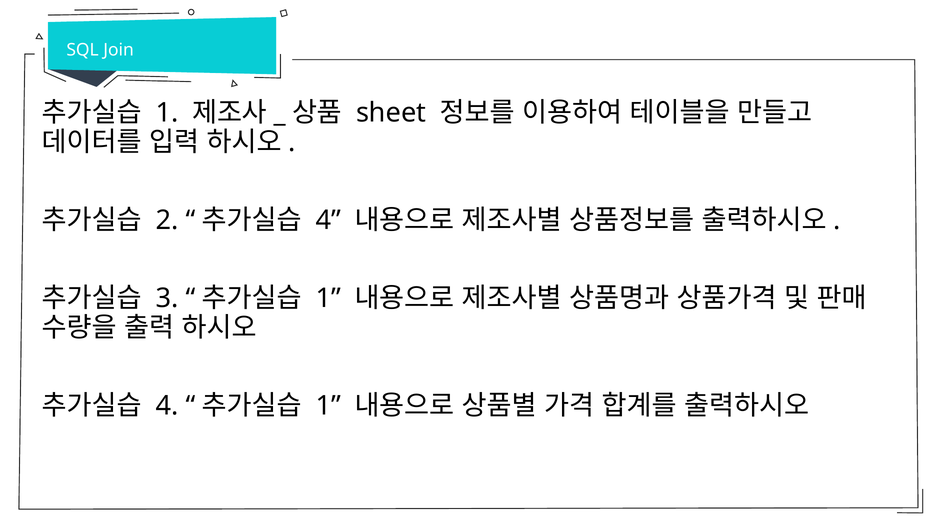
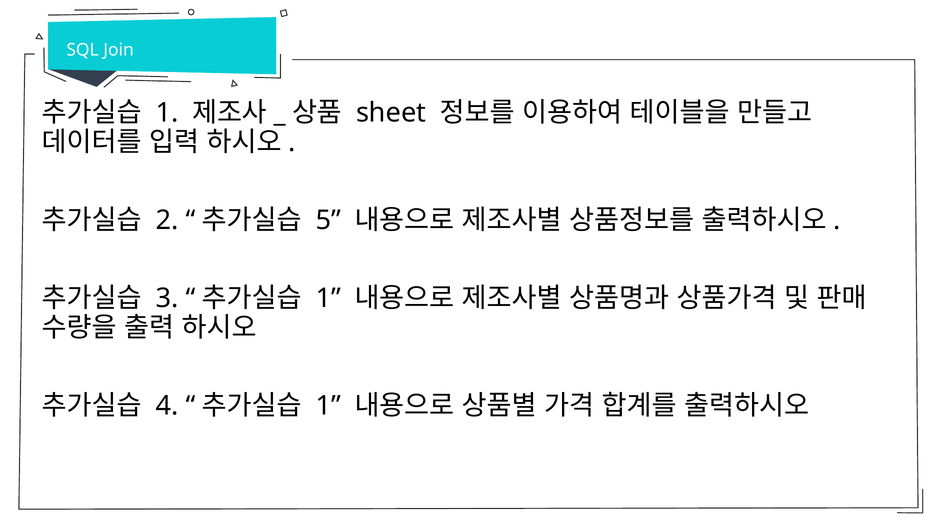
4: 4 -> 5 (328, 220)
